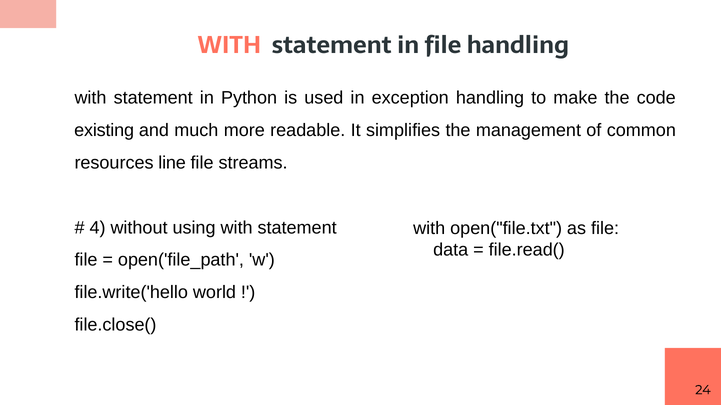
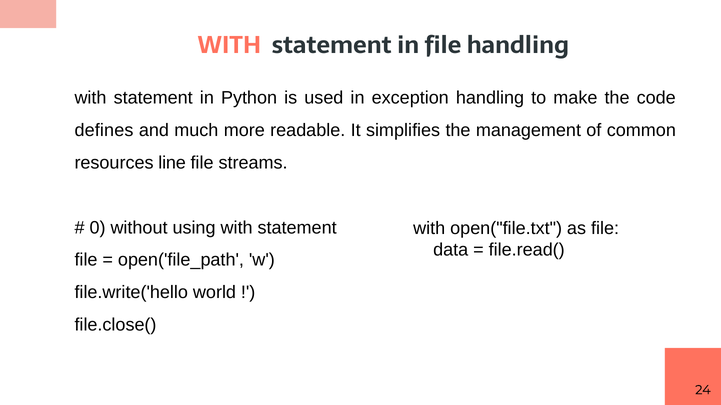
existing: existing -> defines (104, 131)
4: 4 -> 0 (98, 228)
